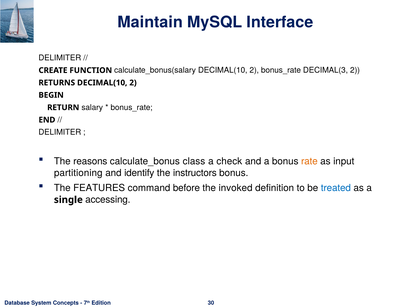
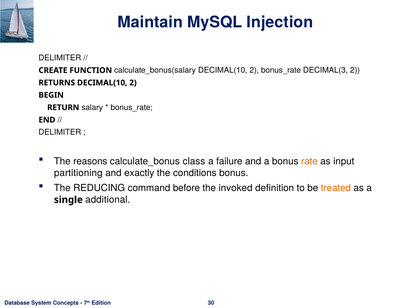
Interface: Interface -> Injection (280, 22)
check: check -> failure (229, 161)
identify: identify -> exactly (139, 173)
instructors: instructors -> conditions (195, 173)
FEATURES: FEATURES -> REDUCING (99, 188)
treated colour: blue -> orange (336, 188)
accessing: accessing -> additional (108, 199)
